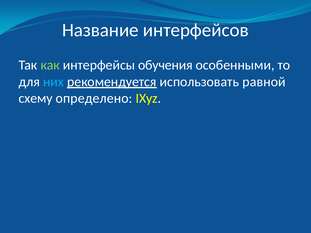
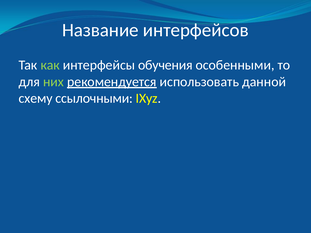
них colour: light blue -> light green (54, 82)
равной: равной -> данной (264, 82)
определено: определено -> ссылочными (94, 98)
